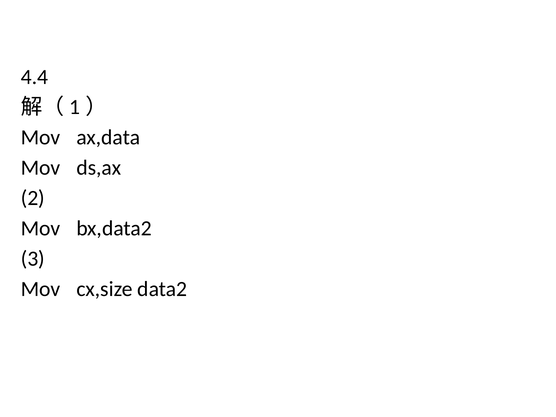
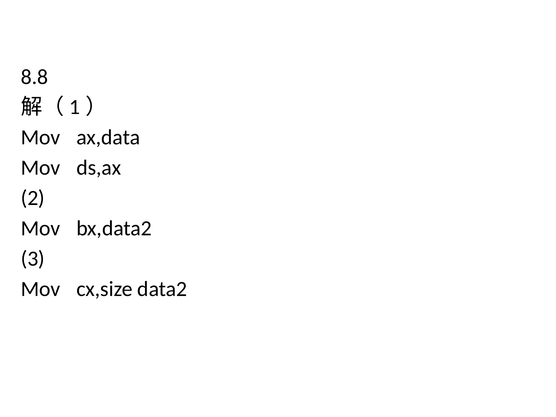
4.4: 4.4 -> 8.8 (35, 77)
